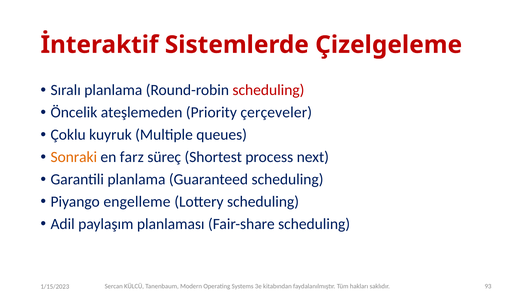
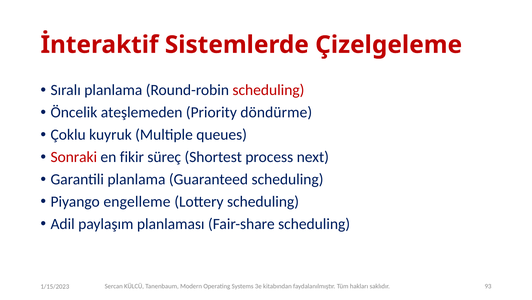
çerçeveler: çerçeveler -> döndürme (276, 112)
Sonraki colour: orange -> red (74, 157)
farz: farz -> fikir (132, 157)
